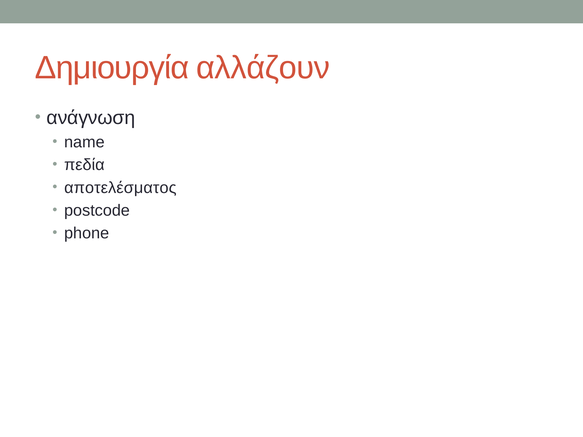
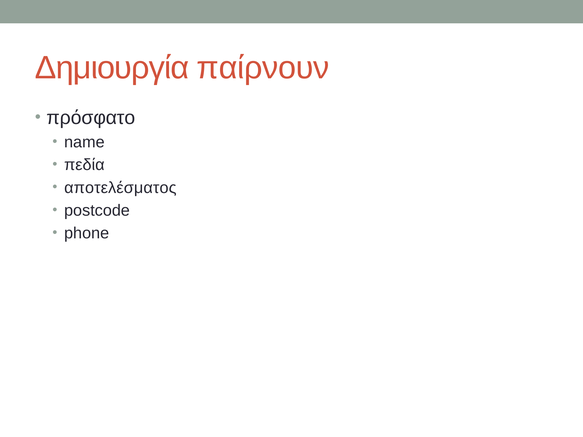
αλλάζουν: αλλάζουν -> παίρνουν (263, 68)
ανάγνωση: ανάγνωση -> πρόσφατο (91, 118)
